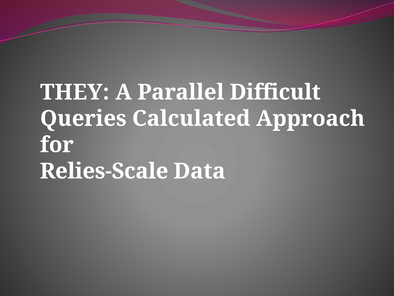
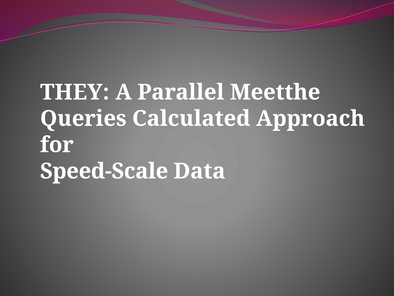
Difficult: Difficult -> Meetthe (275, 92)
Relies-Scale: Relies-Scale -> Speed-Scale (104, 171)
